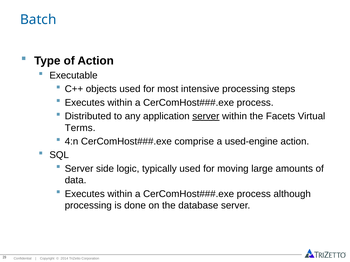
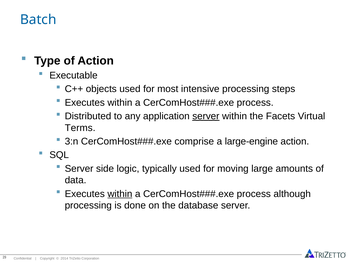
4:n: 4:n -> 3:n (72, 142)
used-engine: used-engine -> large-engine (251, 142)
within underline: none -> present (120, 194)
